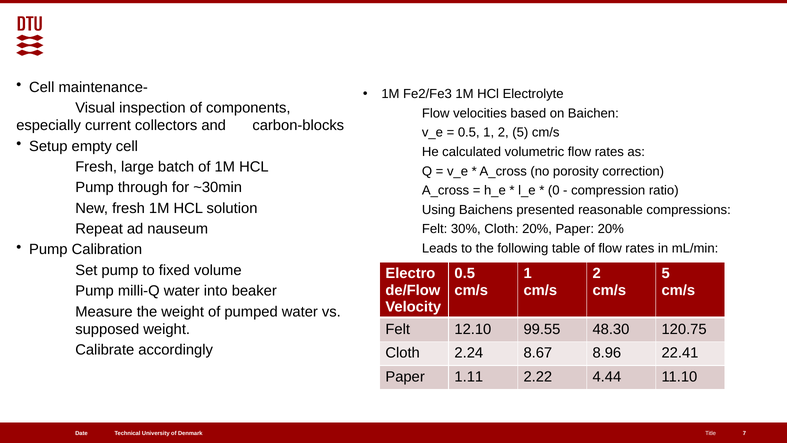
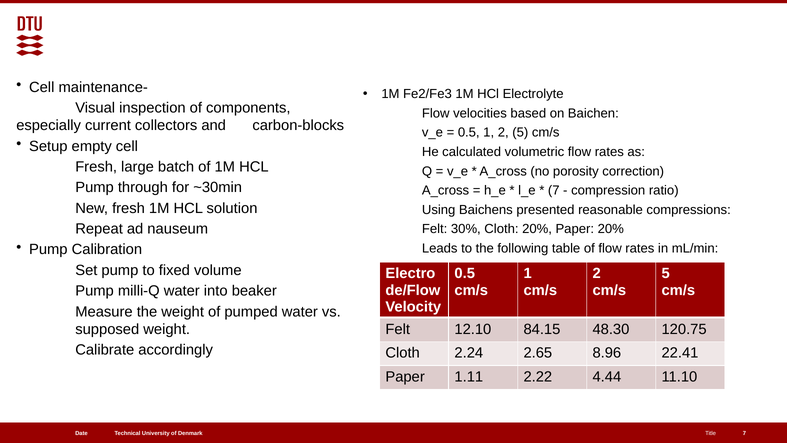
0: 0 -> 7 (554, 190)
99.55: 99.55 -> 84.15 (542, 329)
8.67: 8.67 -> 2.65 (538, 353)
